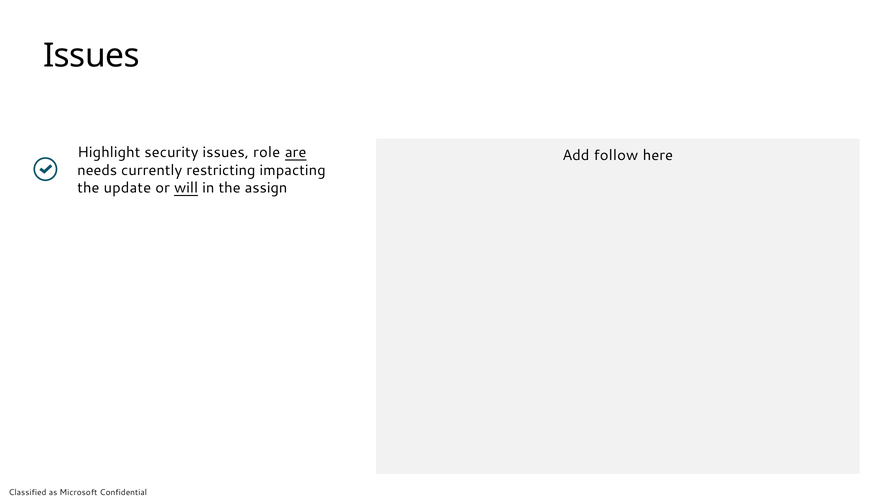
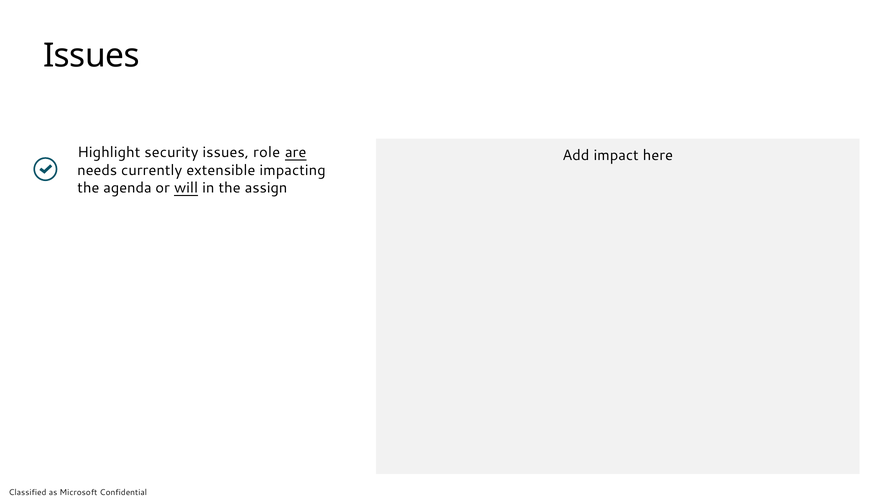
follow: follow -> impact (616, 155)
restricting: restricting -> extensible (221, 170)
update: update -> agenda (127, 188)
